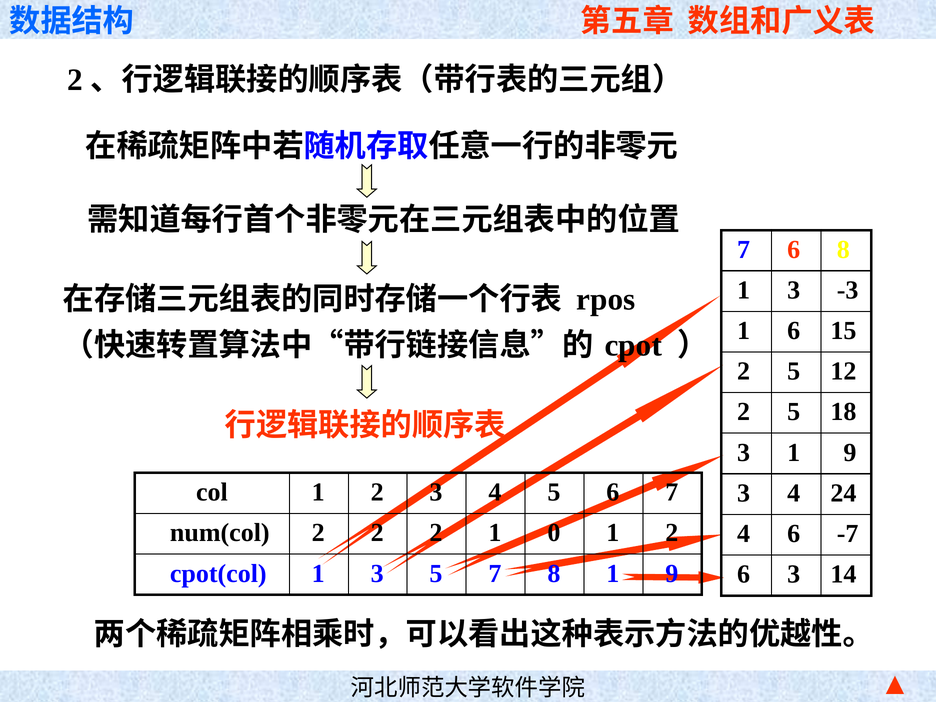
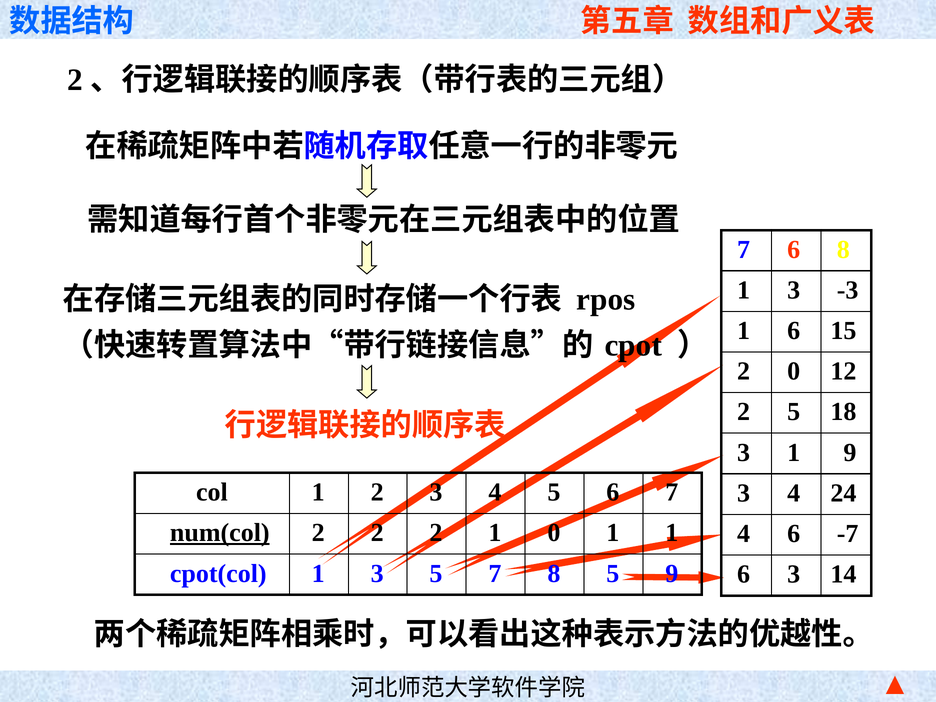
5: 5 -> 0 (794, 371)
num(col underline: none -> present (220, 533)
0 1 2: 2 -> 1 (672, 533)
7 8 1: 1 -> 5 (613, 573)
